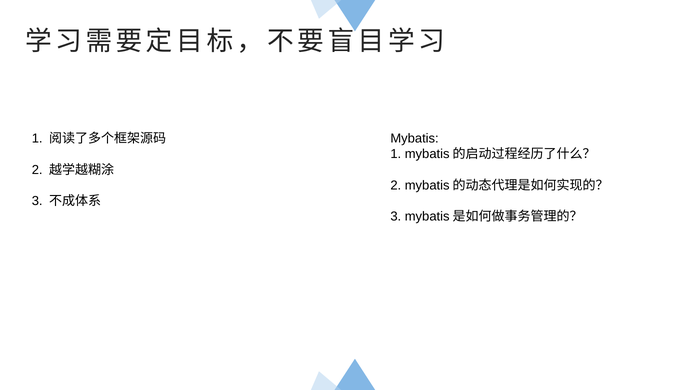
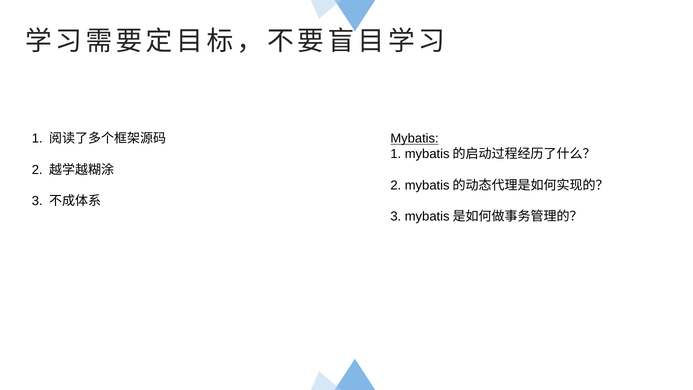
Mybatis underline: none -> present (415, 139)
